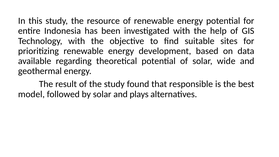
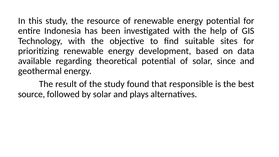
wide: wide -> since (226, 61)
model: model -> source (31, 94)
